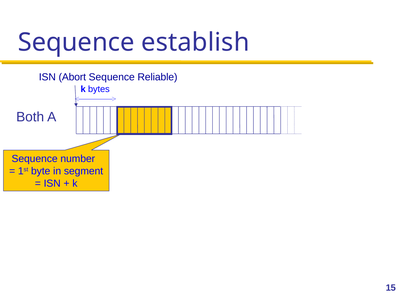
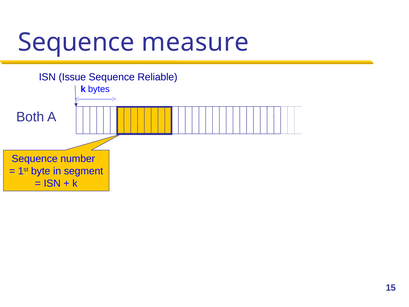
establish: establish -> measure (195, 42)
Abort: Abort -> Issue (72, 77)
